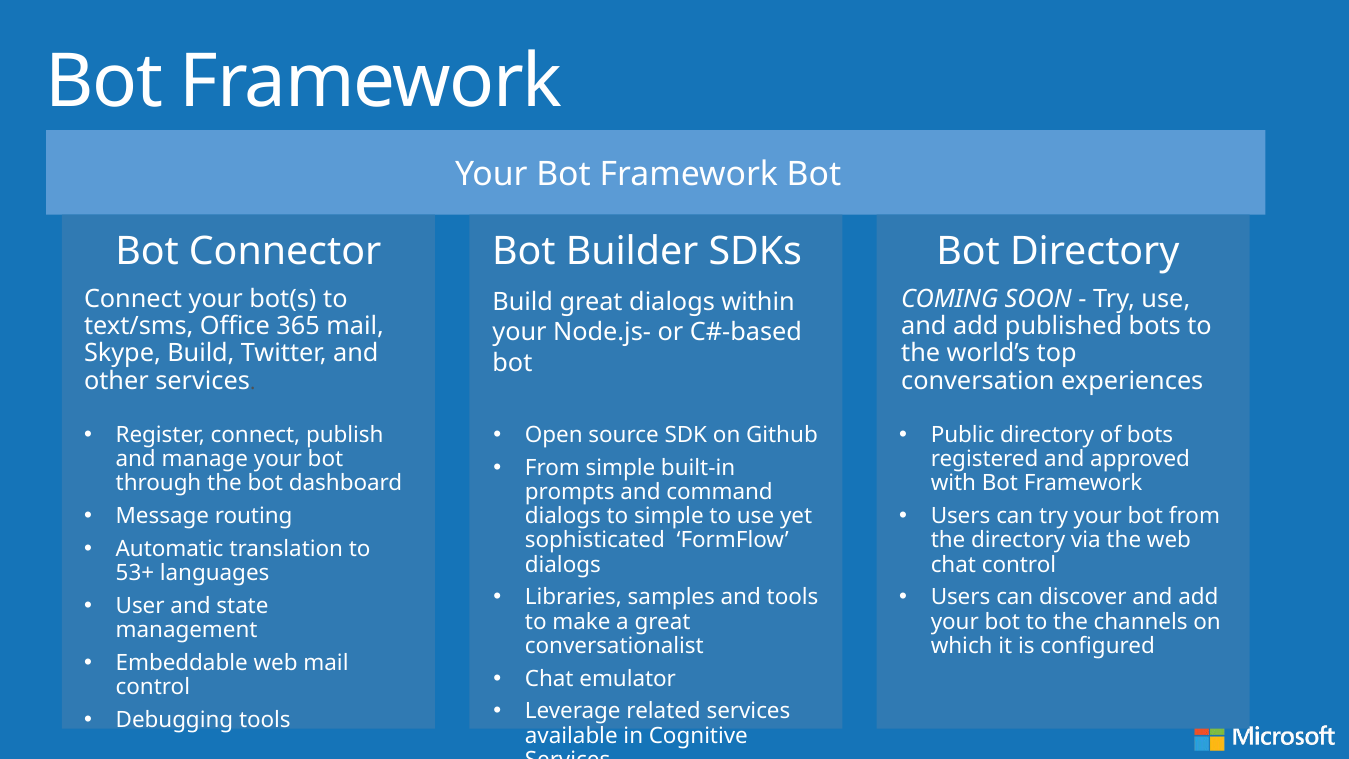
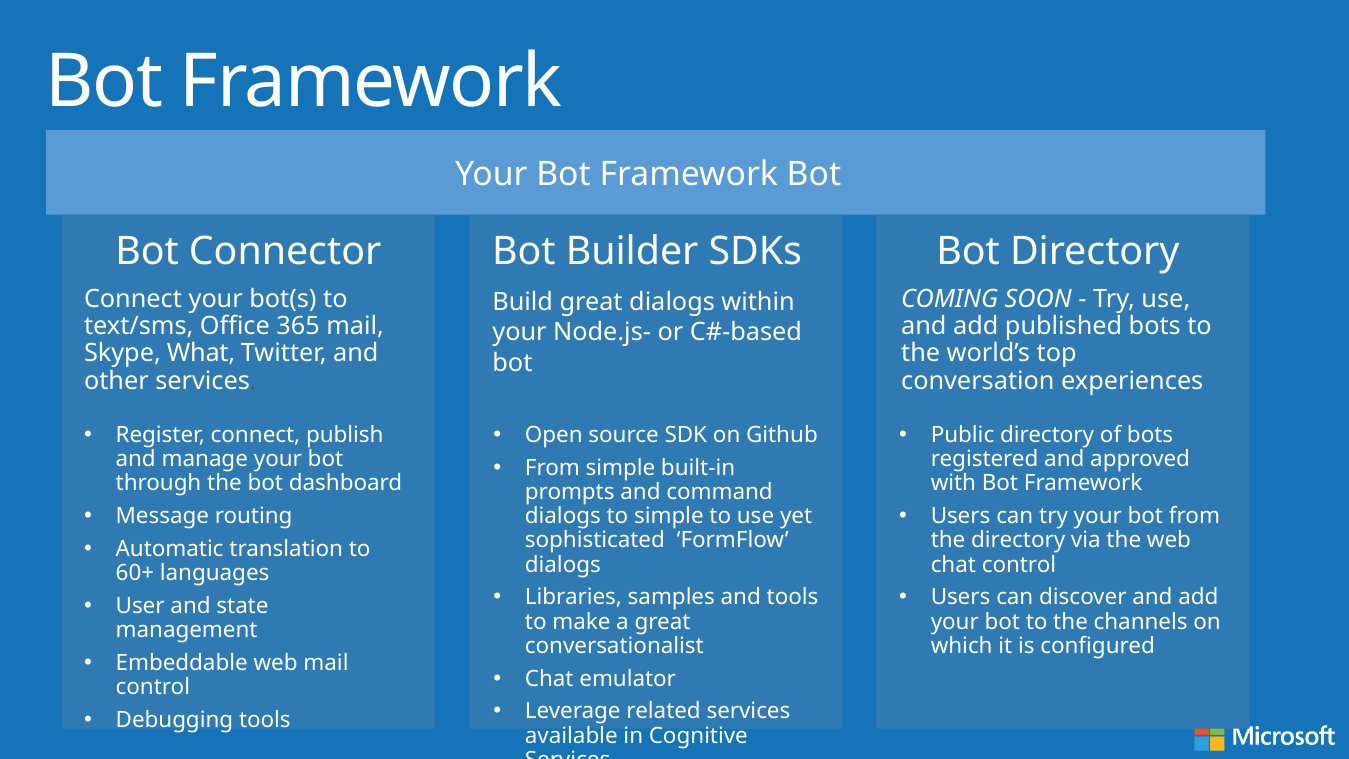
Skype Build: Build -> What (201, 353)
53+: 53+ -> 60+ (135, 573)
